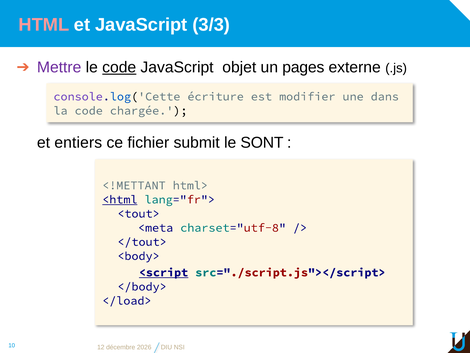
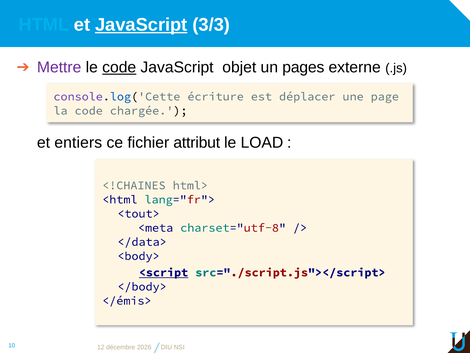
HTML colour: pink -> light blue (44, 25)
JavaScript underline: none -> present (141, 25)
modifier: modifier -> déplacer (307, 96)
dans: dans -> page (385, 96)
submit: submit -> attribut (197, 142)
SONT: SONT -> LOAD (262, 142)
<!METTANT: <!METTANT -> <!CHAINES (134, 185)
<html underline: present -> none (120, 199)
</tout>: </tout> -> </data> (142, 242)
</load>: </load> -> </émis> (127, 300)
